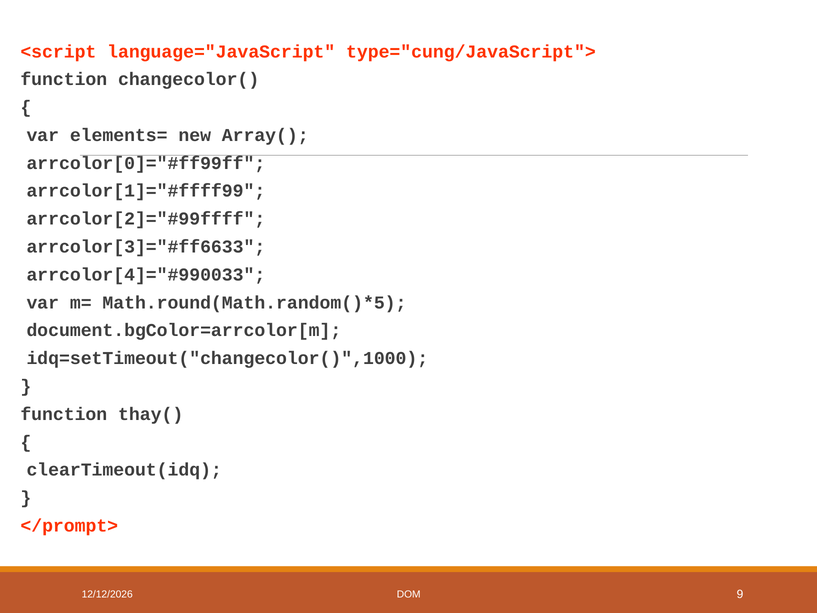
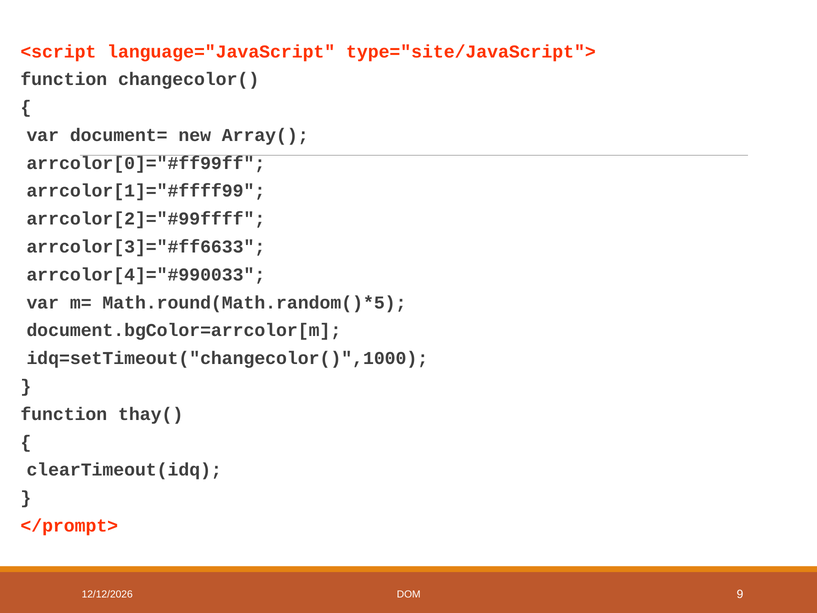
type="cung/JavaScript">: type="cung/JavaScript"> -> type="site/JavaScript"> (471, 51)
elements=: elements= -> document= (119, 135)
